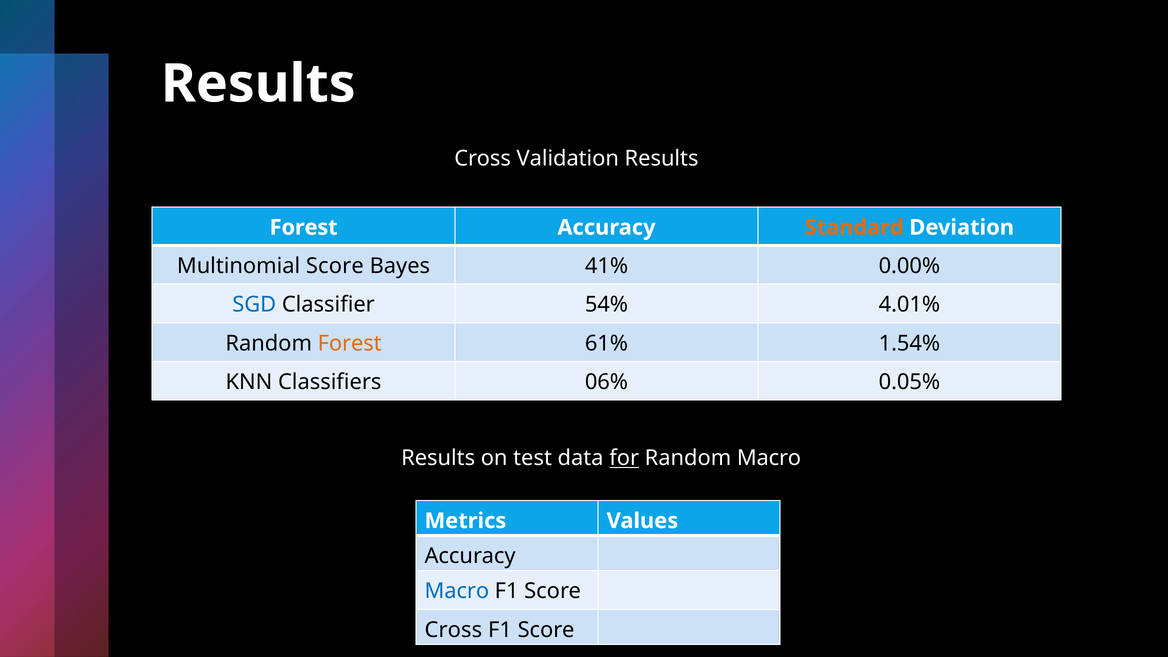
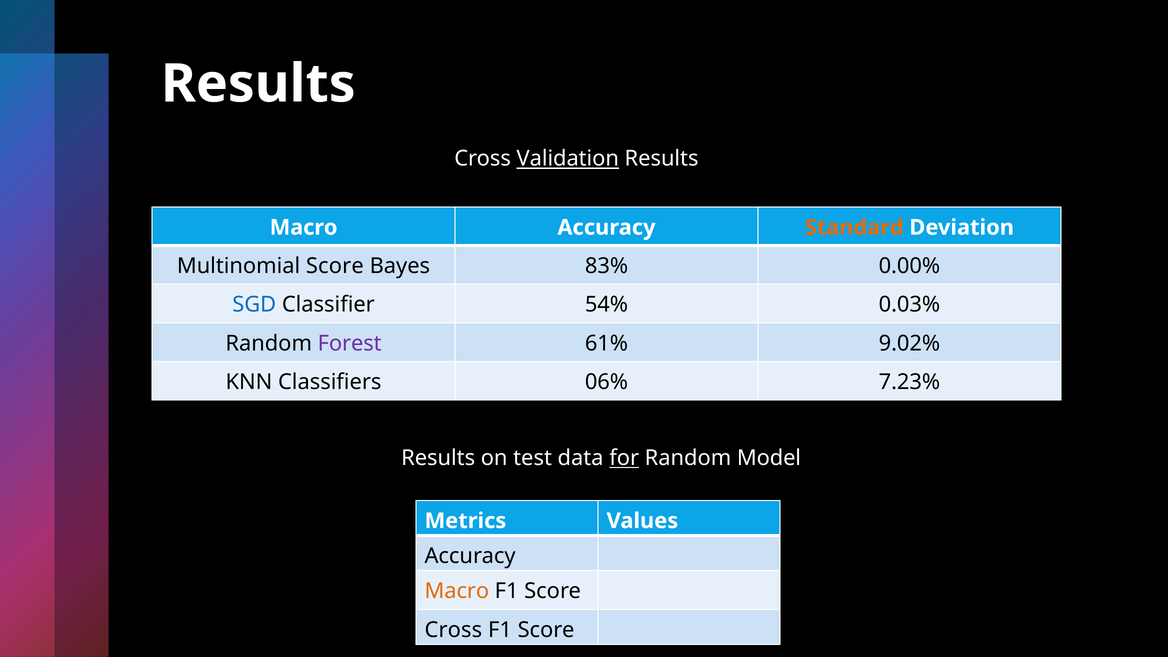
Validation underline: none -> present (568, 159)
Forest: Forest -> Macro (304, 227)
41%: 41% -> 83% (607, 266)
4.01%: 4.01% -> 0.03% (909, 305)
Forest colour: orange -> purple (350, 343)
1.54%: 1.54% -> 9.02% (909, 343)
0.05%: 0.05% -> 7.23% (909, 382)
Random Macro: Macro -> Model (769, 458)
Macro colour: blue -> orange (457, 591)
